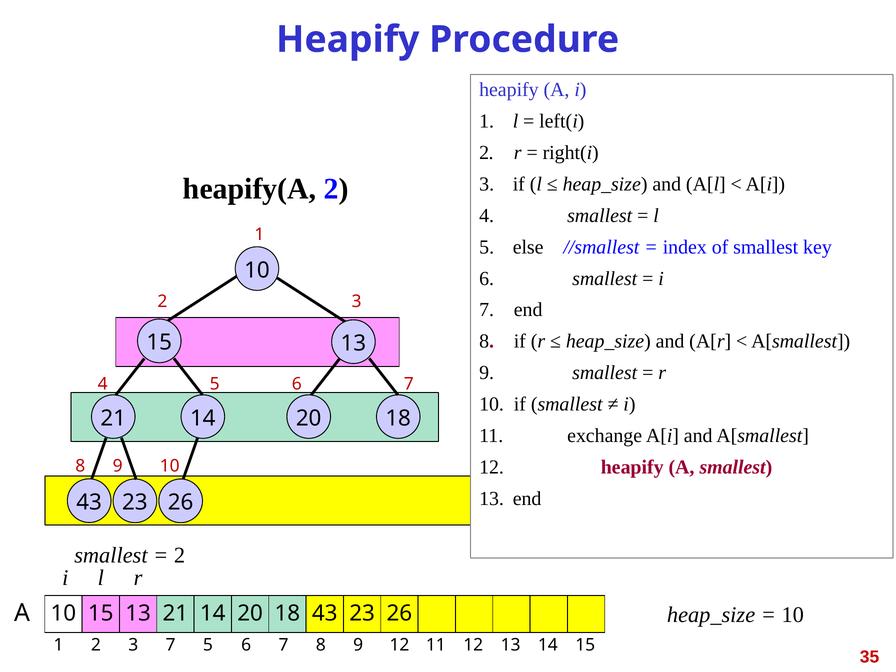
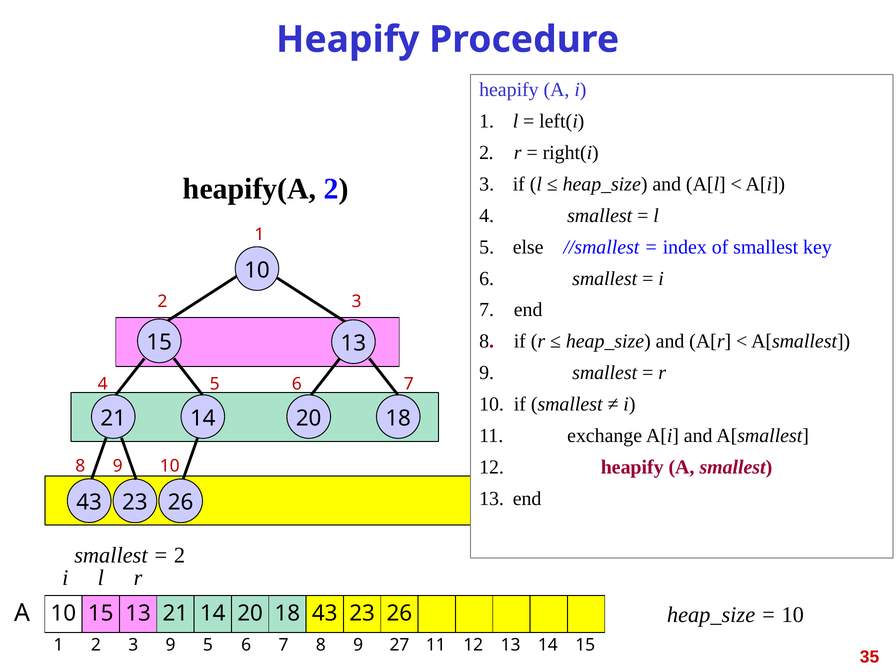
3 7: 7 -> 9 (171, 645)
9 12: 12 -> 27 (400, 645)
